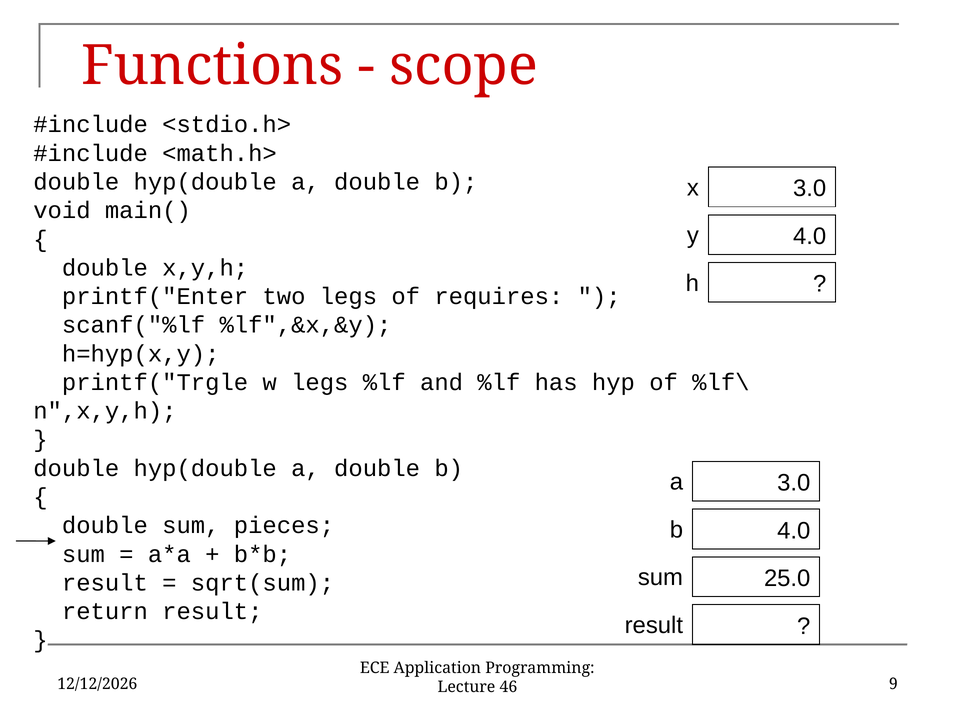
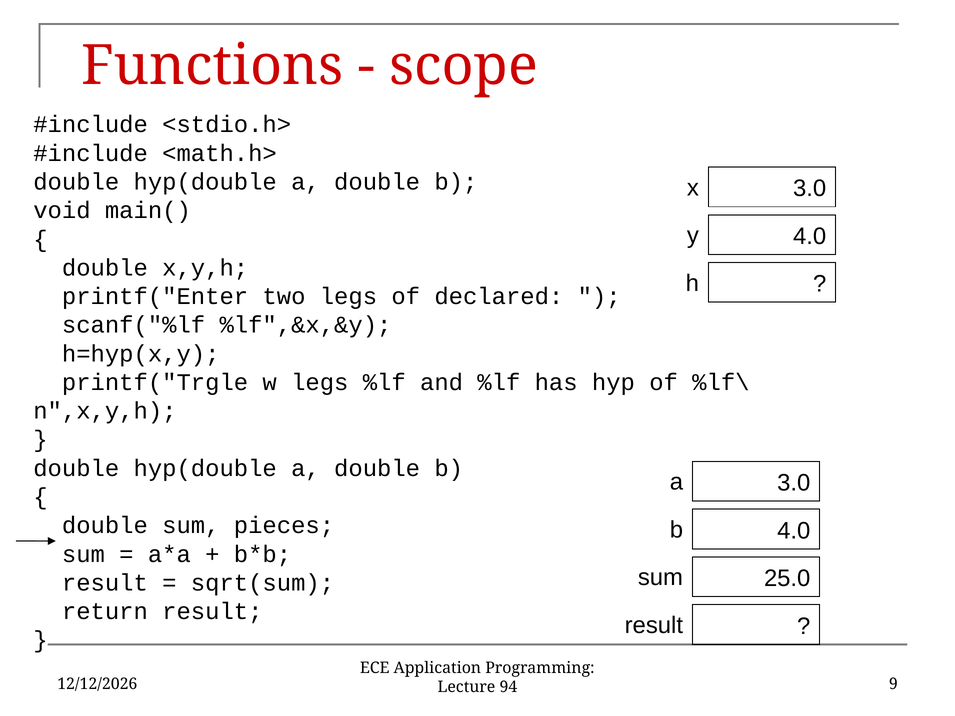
requires: requires -> declared (499, 297)
46: 46 -> 94 (508, 687)
